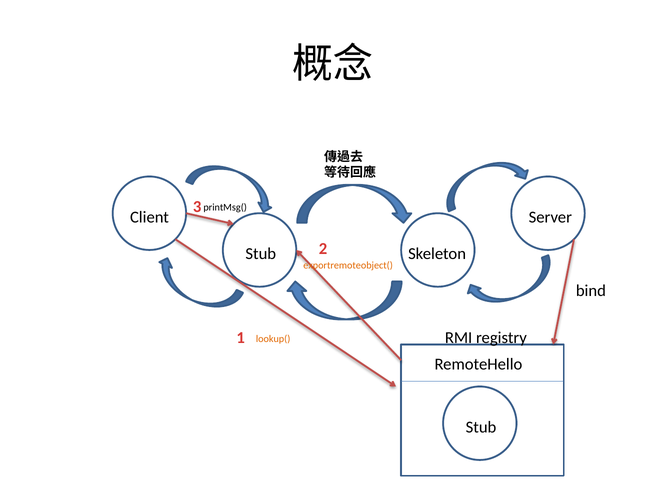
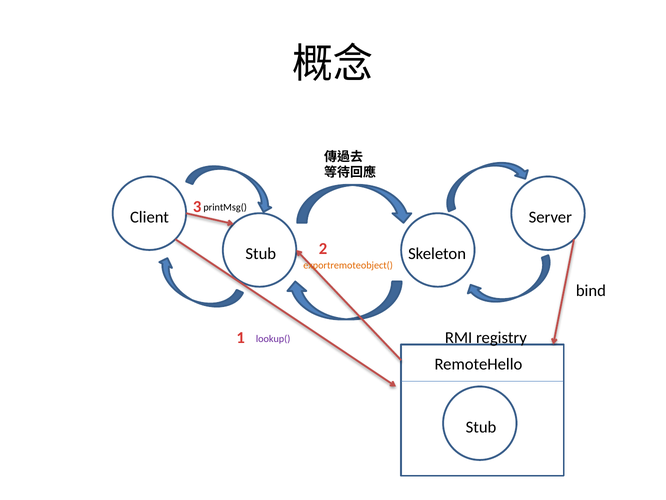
lookup( colour: orange -> purple (273, 338)
